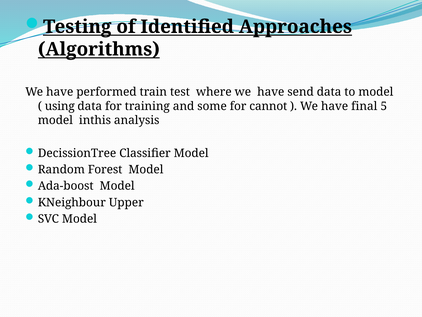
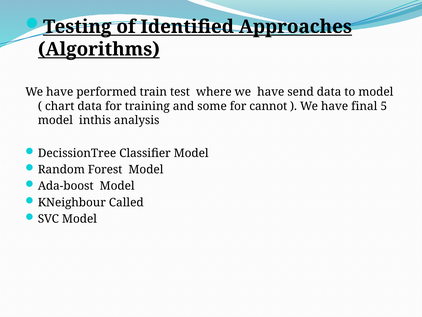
using: using -> chart (60, 106)
Upper: Upper -> Called (126, 202)
